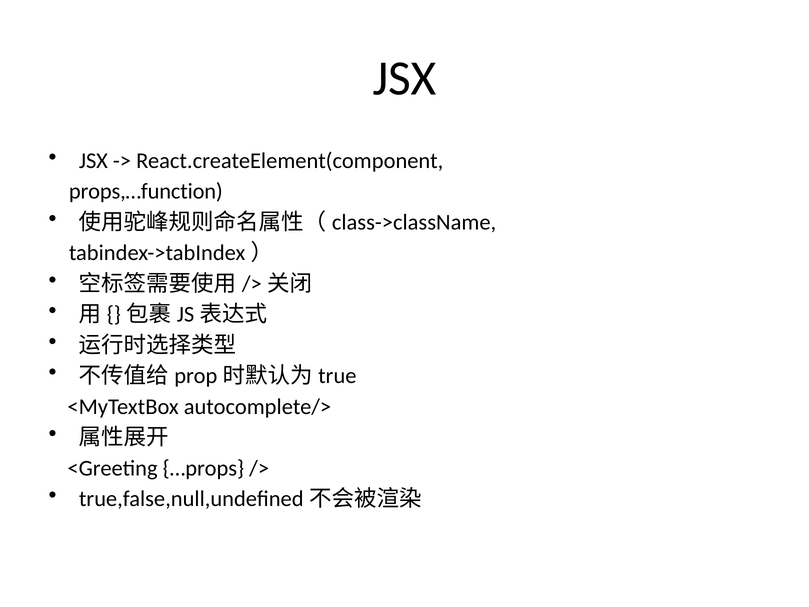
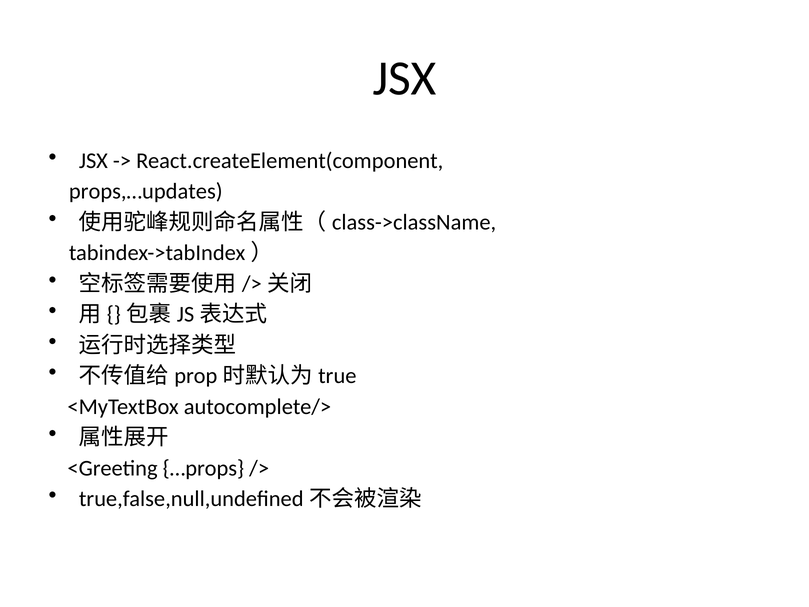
props,…function: props,…function -> props,…updates (146, 191)
